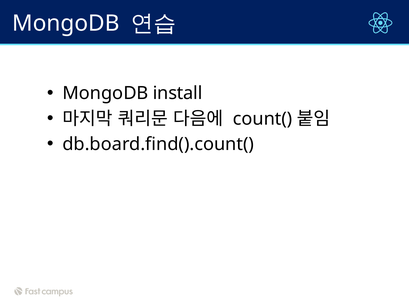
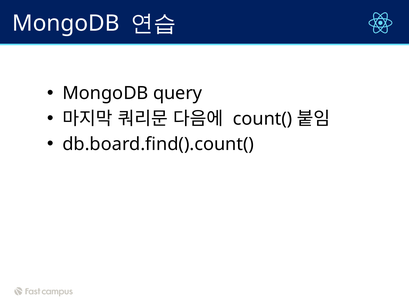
install: install -> query (178, 94)
